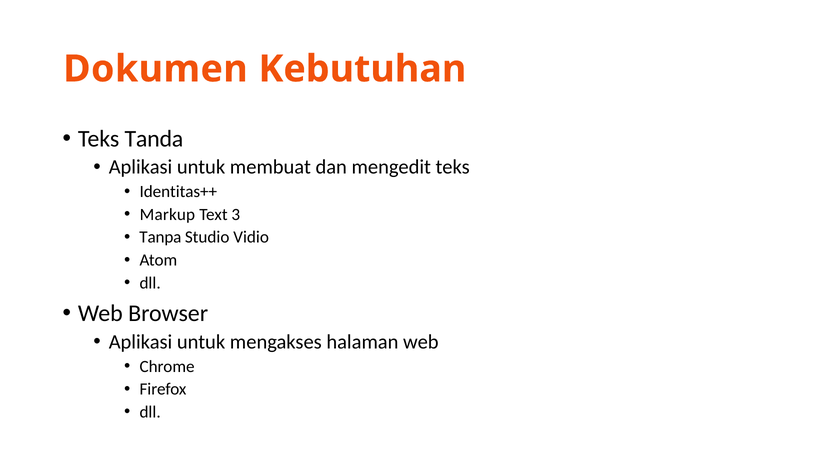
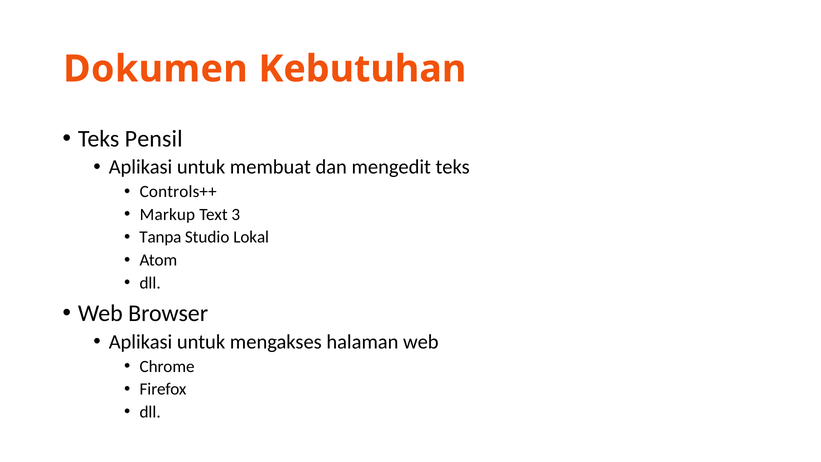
Tanda: Tanda -> Pensil (154, 139)
Identitas++: Identitas++ -> Controls++ (178, 192)
Vidio: Vidio -> Lokal (251, 237)
